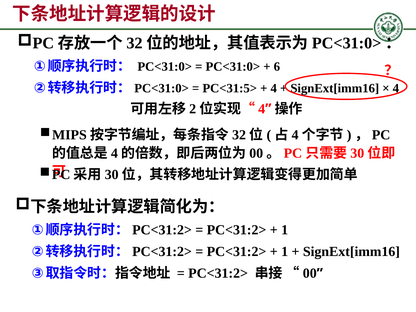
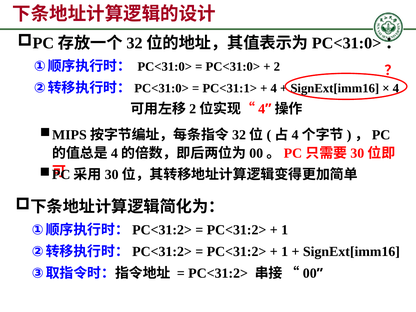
6: 6 -> 2 (277, 67)
PC<31:5>: PC<31:5> -> PC<31:1> (230, 88)
